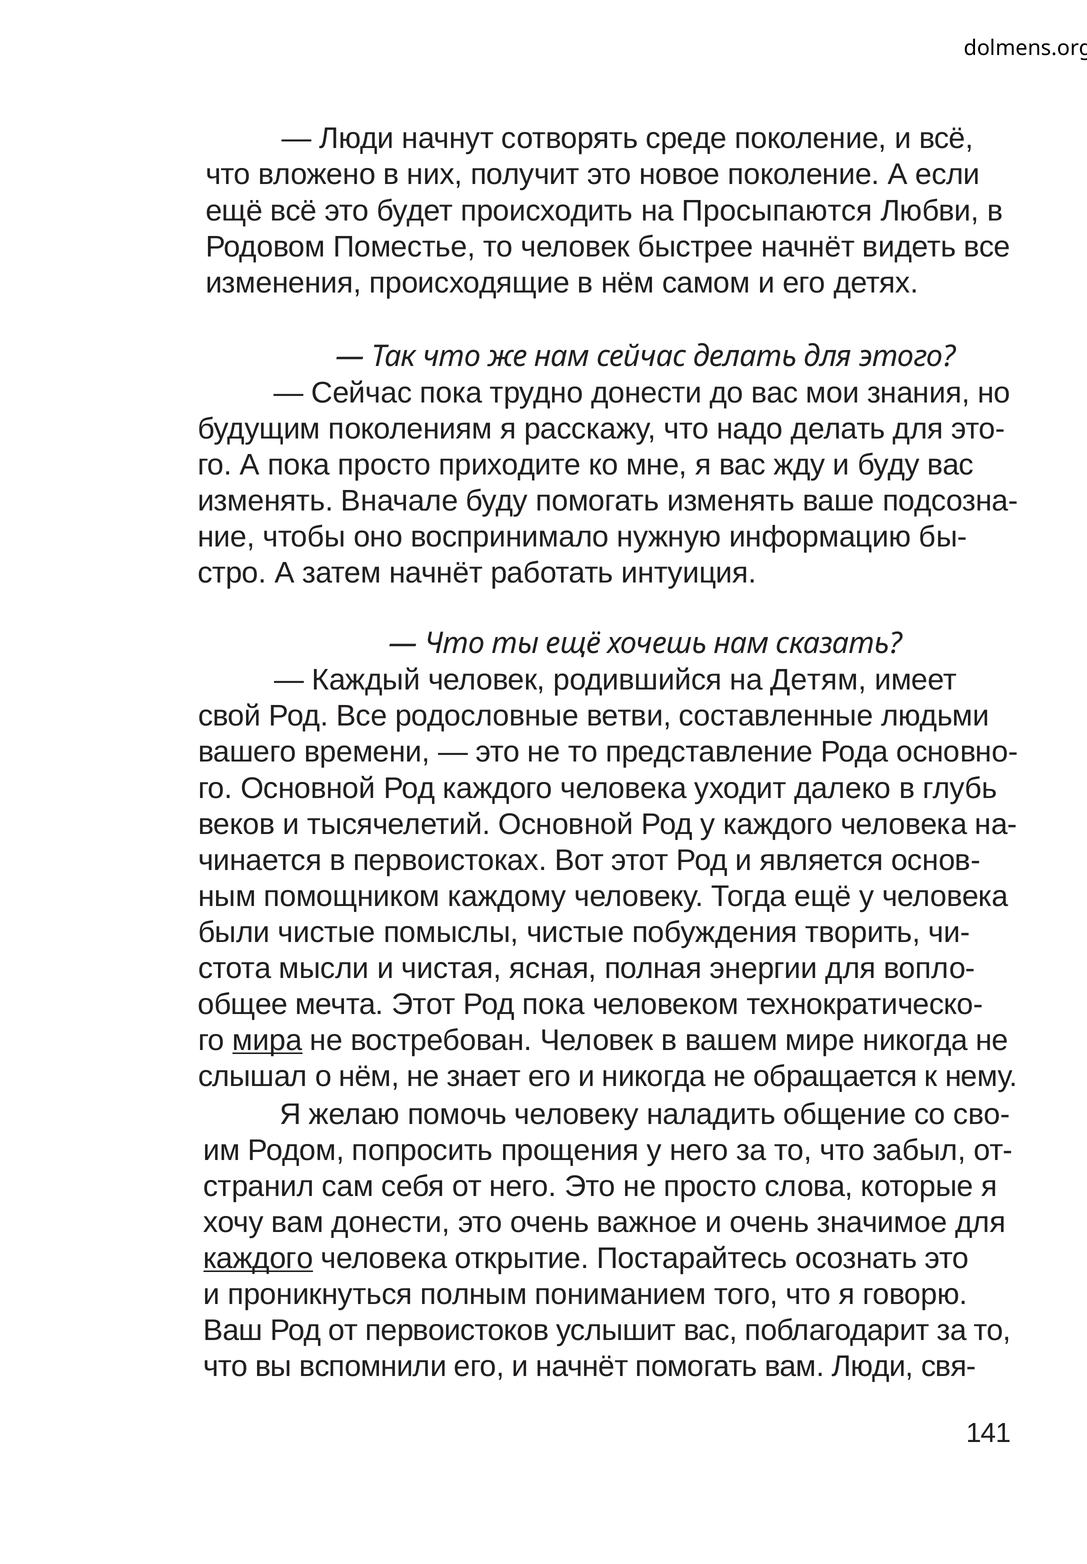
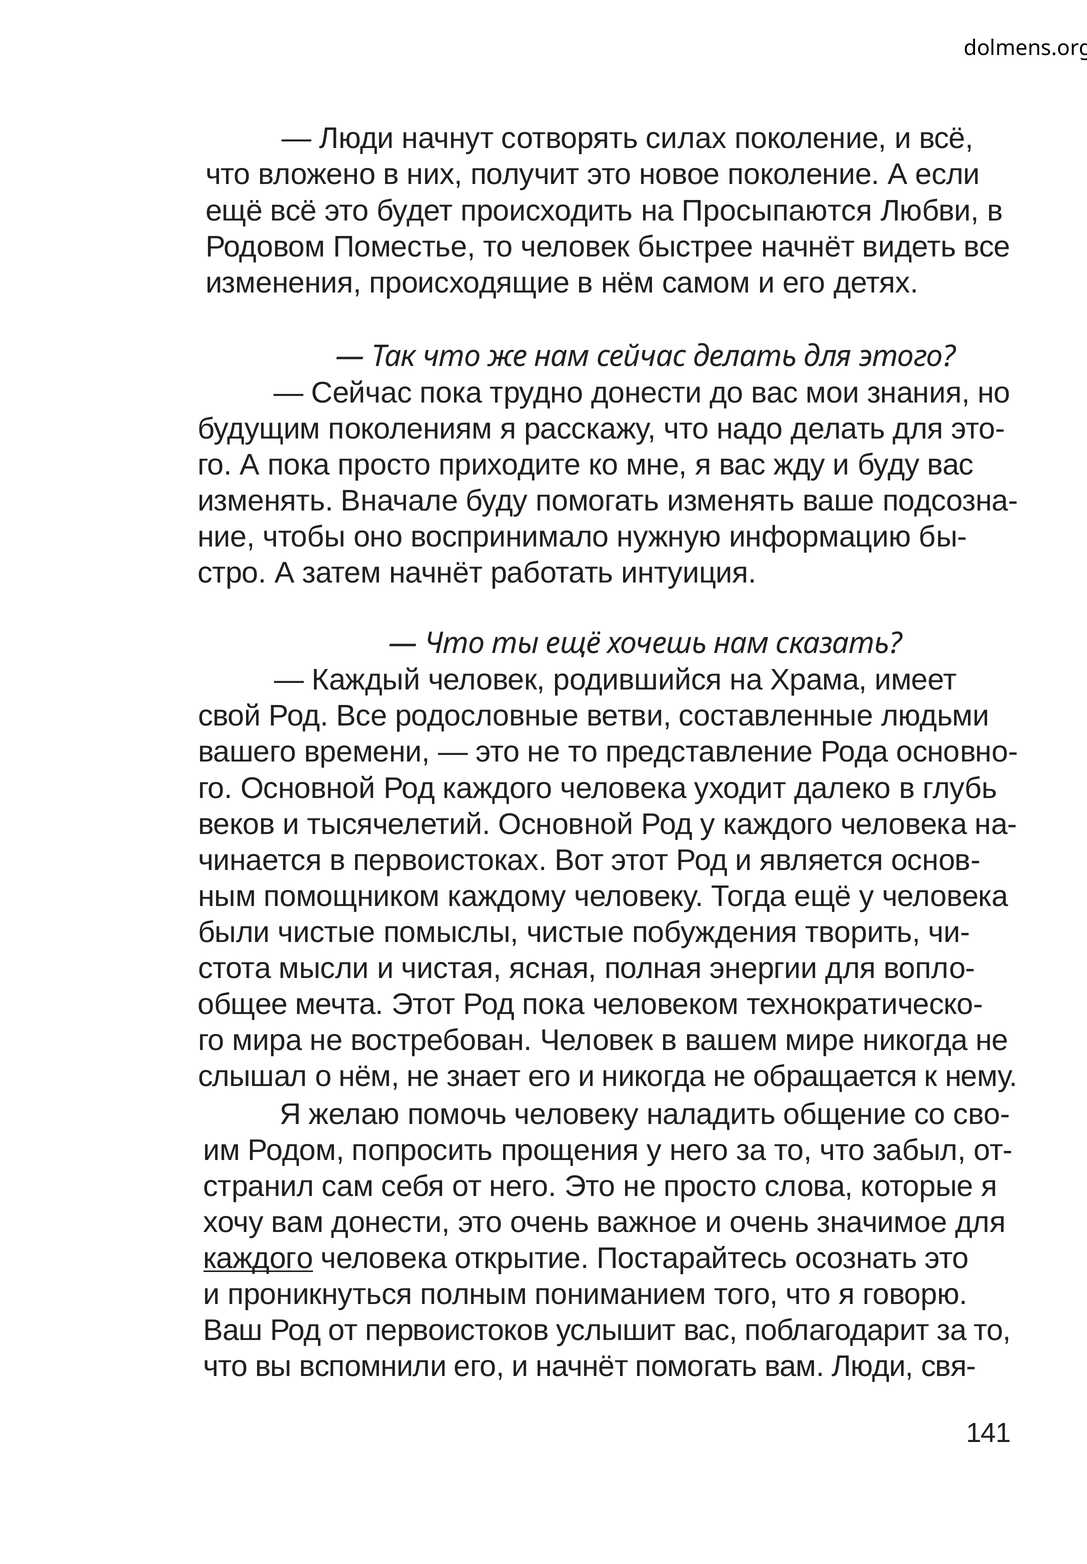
среде: среде -> силах (686, 138)
Детям: Детям -> Храма (819, 680)
мира underline: present -> none (267, 1041)
